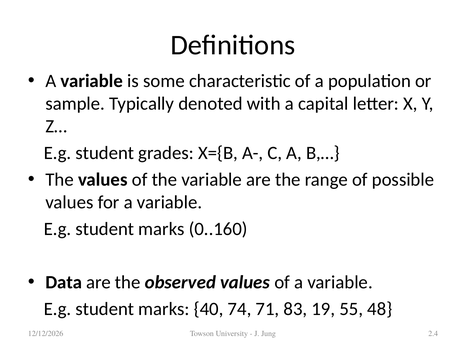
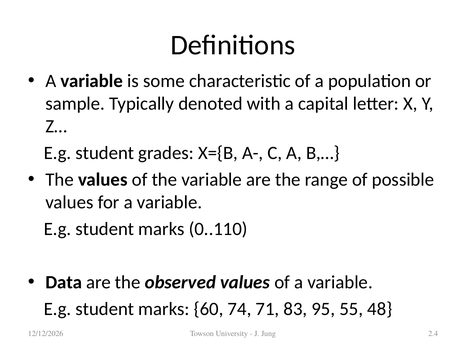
0..160: 0..160 -> 0..110 (218, 229)
40: 40 -> 60 (209, 309)
19: 19 -> 95 (323, 309)
